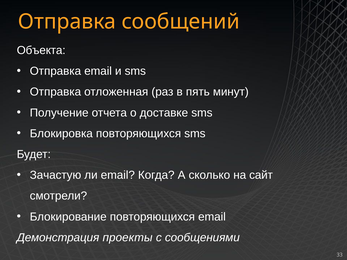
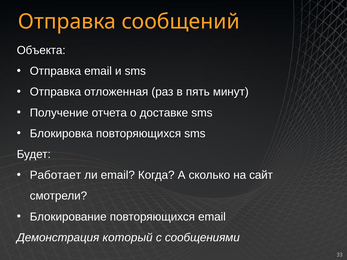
Зачастую: Зачастую -> Работает (55, 175)
проекты: проекты -> который (128, 238)
